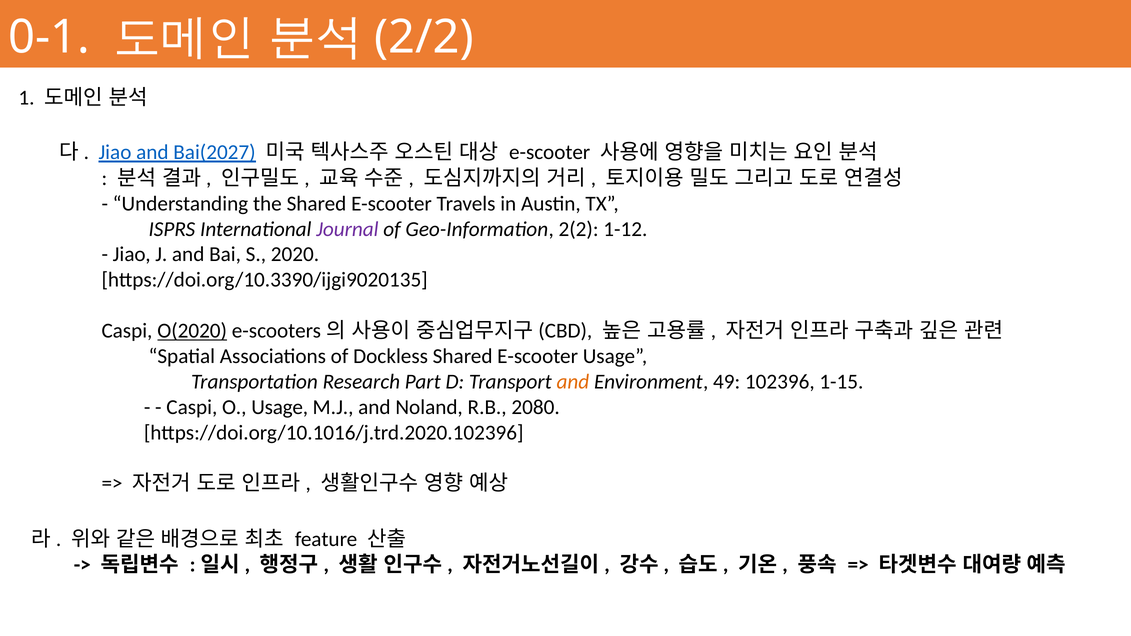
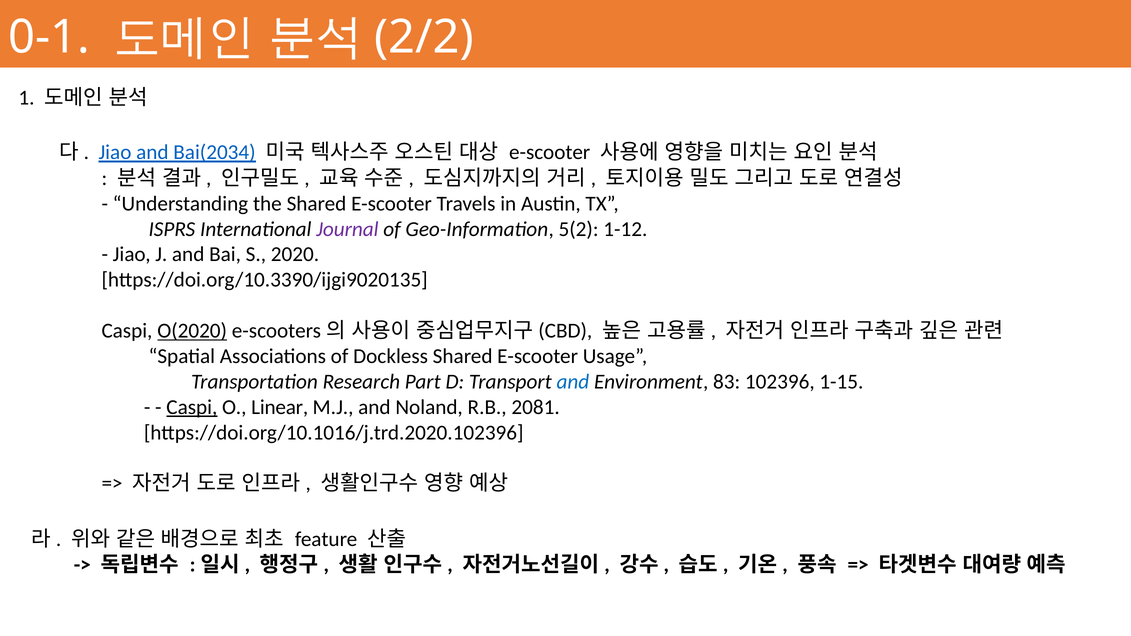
Bai(2027: Bai(2027 -> Bai(2034 (214, 152)
2(2: 2(2 -> 5(2 (579, 229)
and colour: orange -> blue (573, 382)
49: 49 -> 83 (727, 382)
Caspi underline: none -> present (192, 407)
O Usage: Usage -> Linear (280, 407)
2080: 2080 -> 2081 (536, 407)
